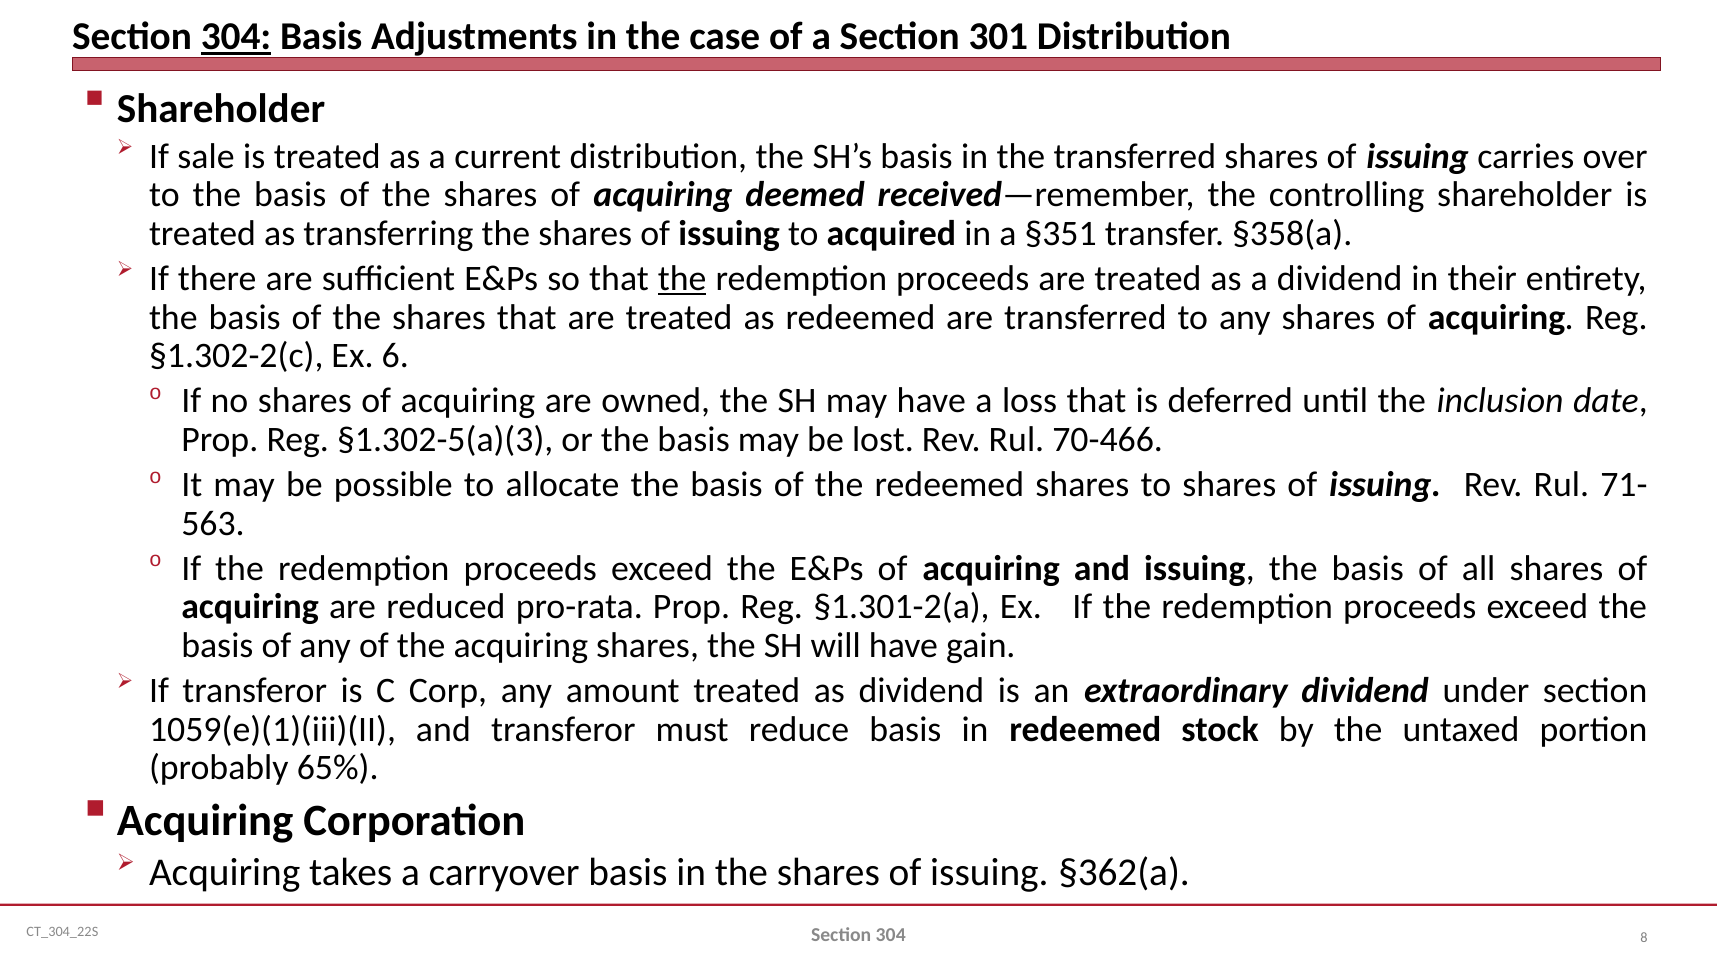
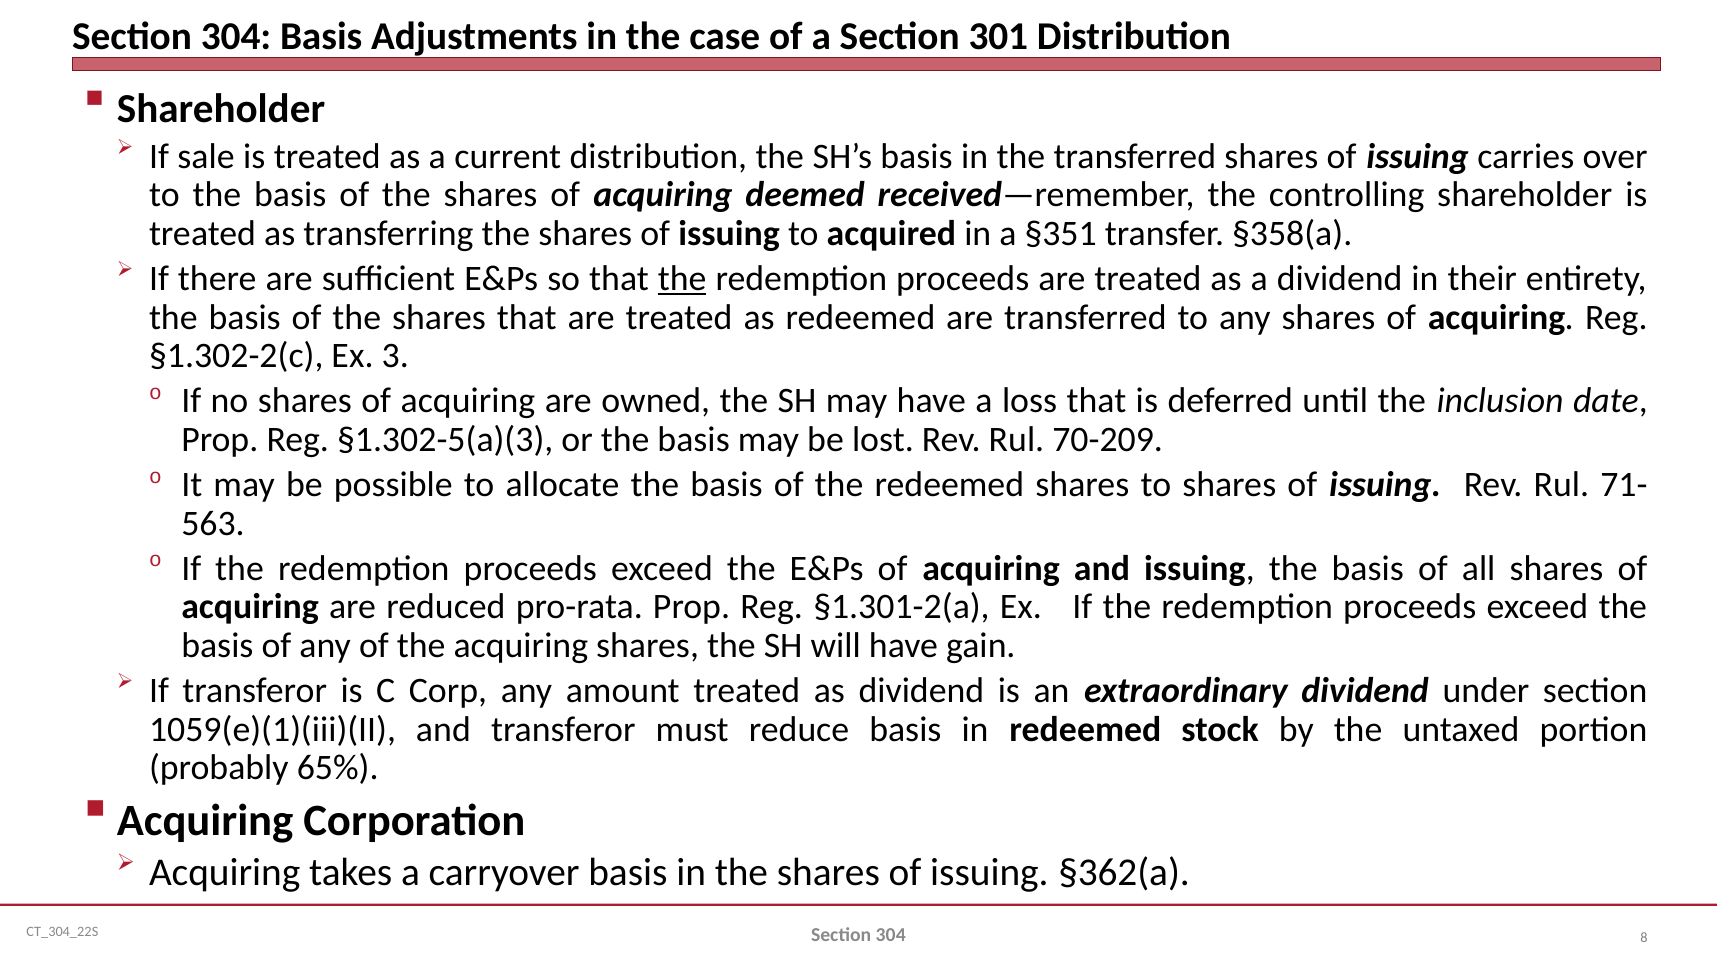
304 underline: present -> none (236, 36)
6: 6 -> 3 (395, 356)
70-466: 70-466 -> 70-209 (1108, 439)
